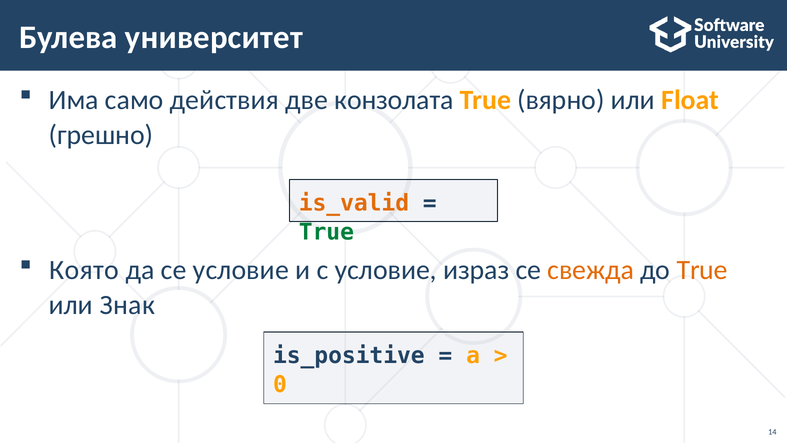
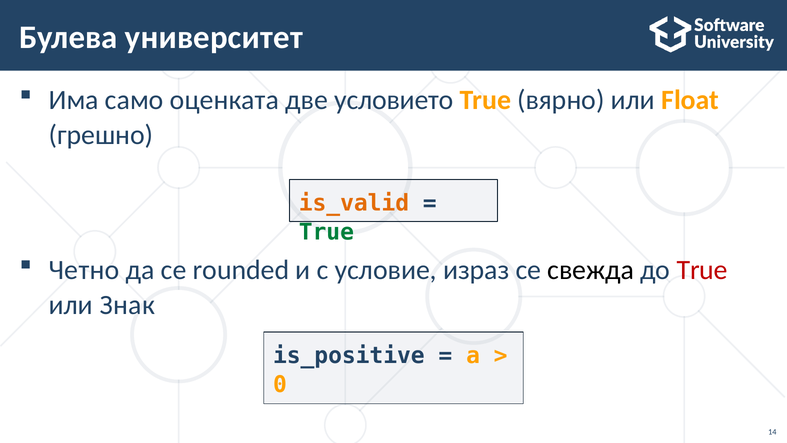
действия: действия -> оценката (224, 100)
конзолата: конзолата -> условието (394, 100)
Която: Която -> Четно (84, 270)
се условие: условие -> rounded (241, 270)
свежда colour: orange -> black (591, 270)
True colour: orange -> red (702, 270)
